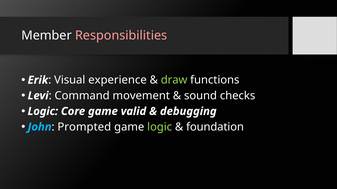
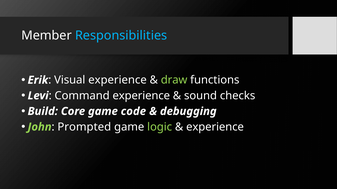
Responsibilities colour: pink -> light blue (121, 36)
Command movement: movement -> experience (141, 96)
Logic: Logic -> Build (43, 112)
valid: valid -> code (133, 112)
John colour: light blue -> light green (40, 127)
foundation: foundation -> experience (215, 127)
